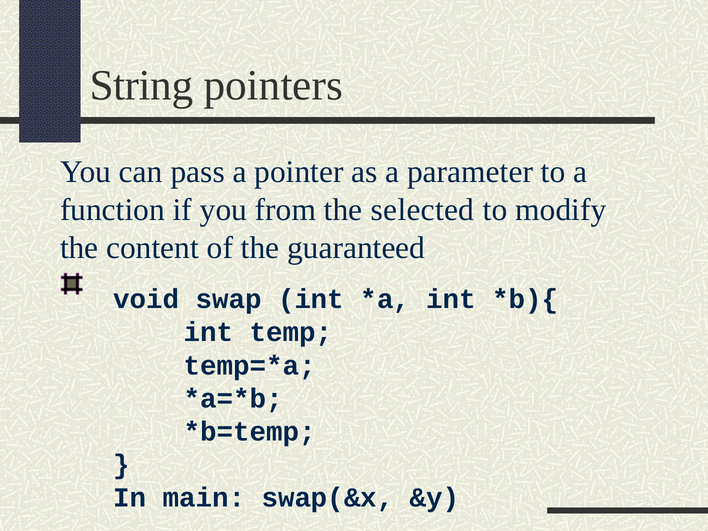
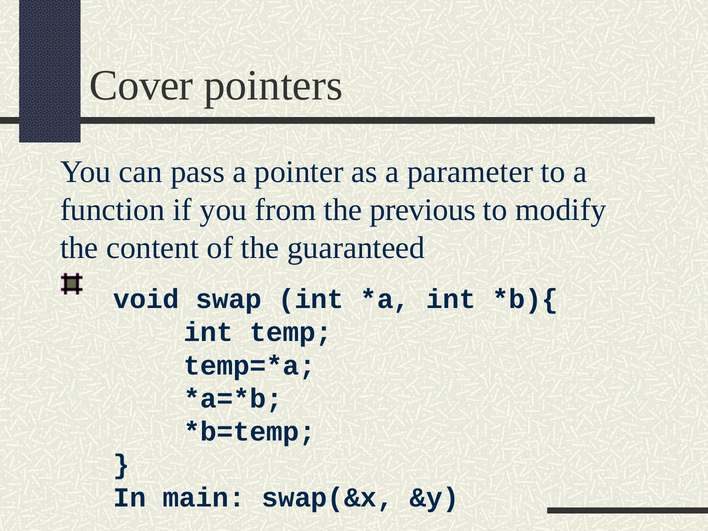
String: String -> Cover (141, 86)
selected: selected -> previous (423, 210)
